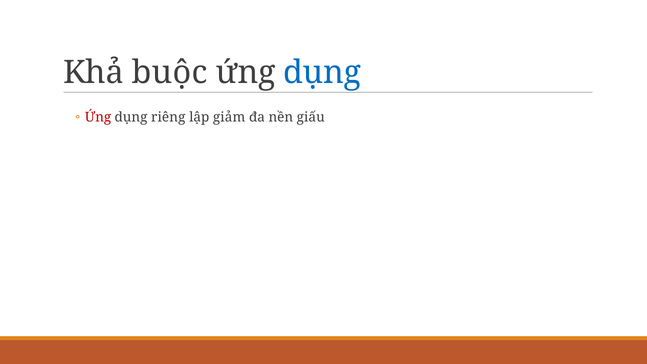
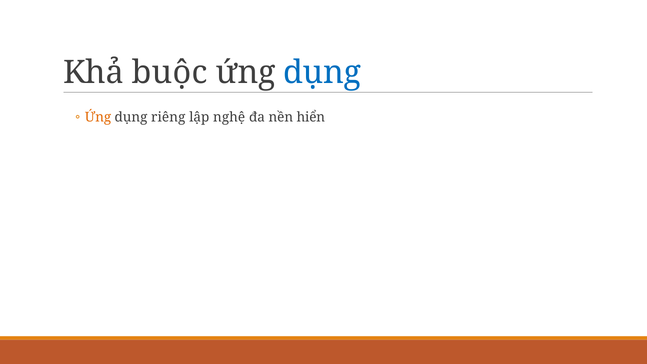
Ứng colour: red -> orange (98, 118)
giảm: giảm -> nghệ (229, 118)
giấu: giấu -> hiển (311, 118)
